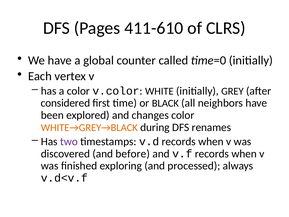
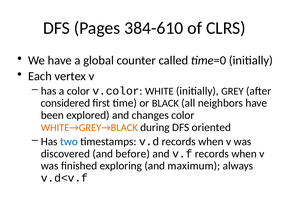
411-610: 411-610 -> 384-610 (154, 28)
renames: renames -> oriented (211, 127)
two colour: purple -> blue (69, 141)
processed: processed -> maximum (194, 166)
